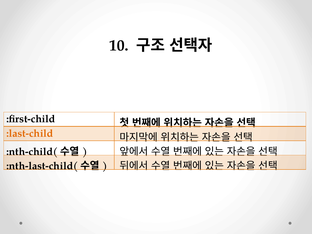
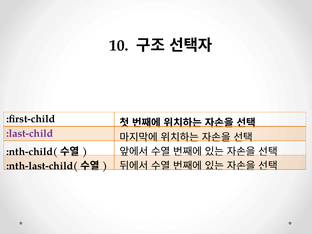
:last-child colour: orange -> purple (30, 133)
